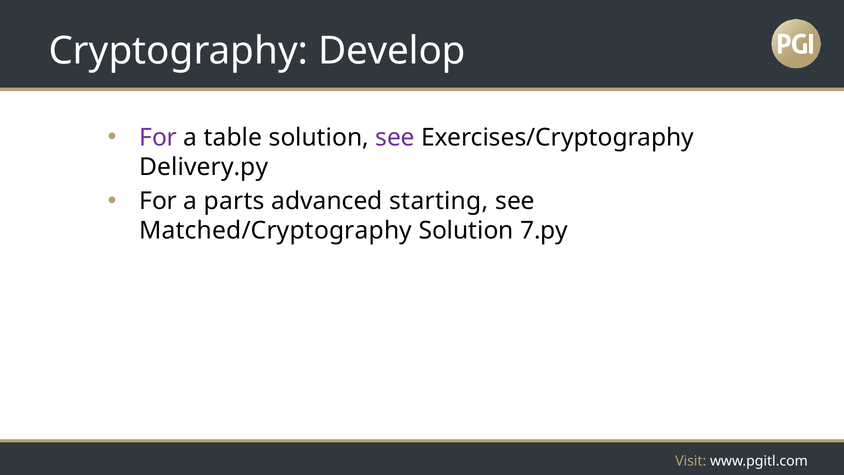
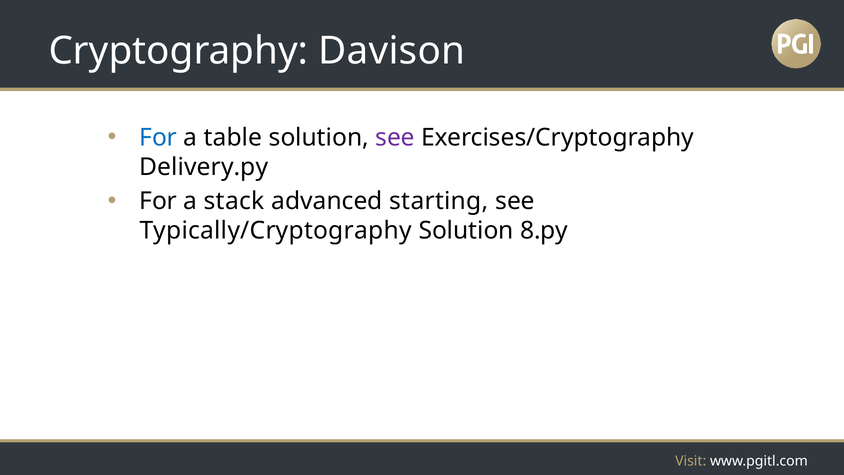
Develop: Develop -> Davison (392, 51)
For colour: purple -> blue (158, 137)
parts: parts -> stack (234, 201)
Matched/Cryptography: Matched/Cryptography -> Typically/Cryptography (276, 231)
7.py: 7.py -> 8.py (544, 231)
